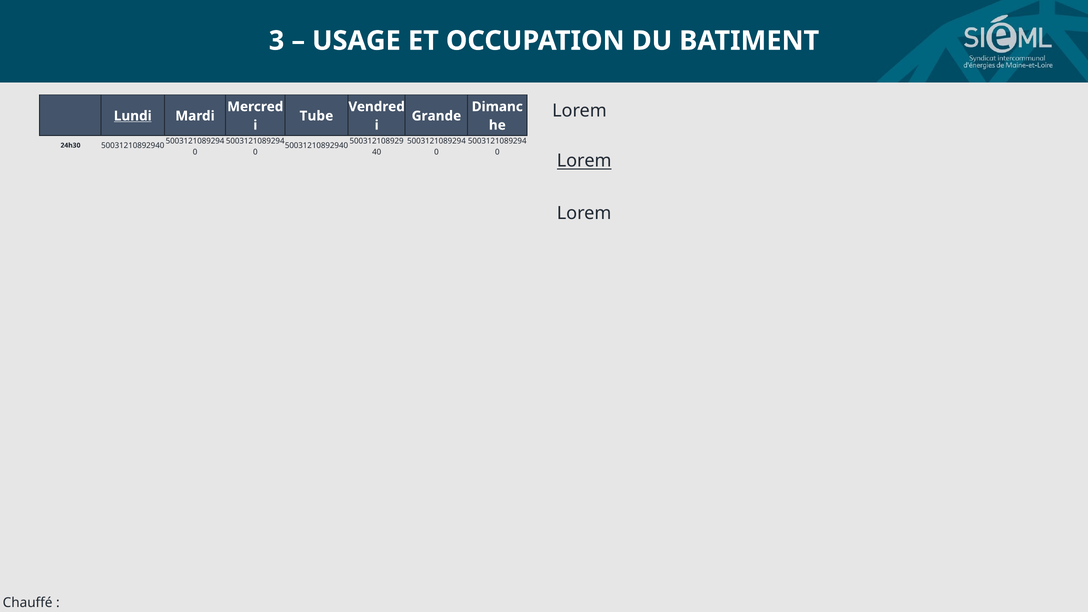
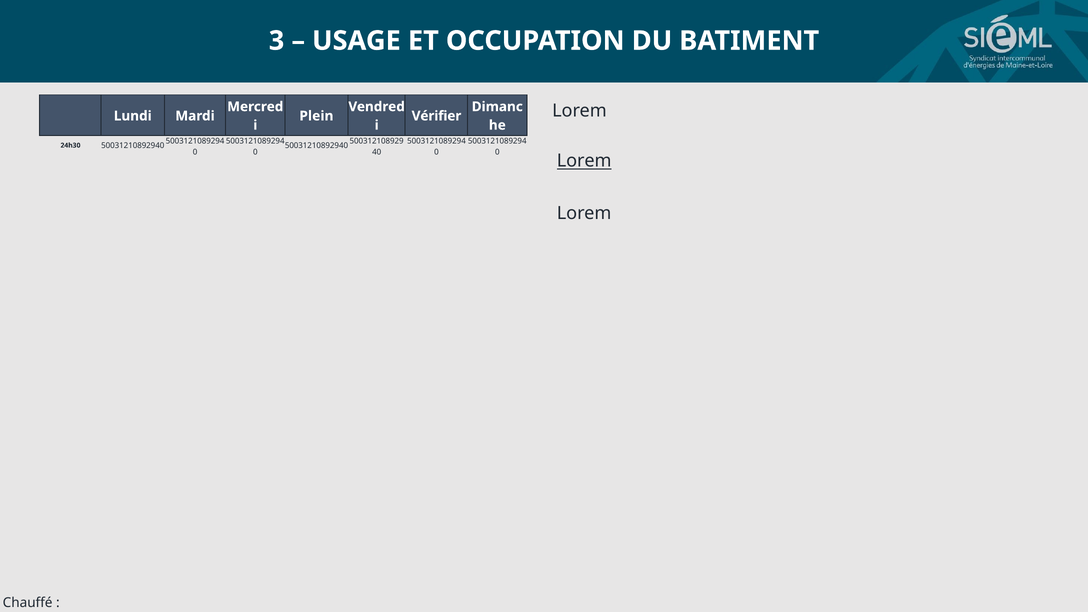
Lundi underline: present -> none (133, 116)
Tube: Tube -> Plein (316, 116)
Grande: Grande -> Vérifier (437, 116)
